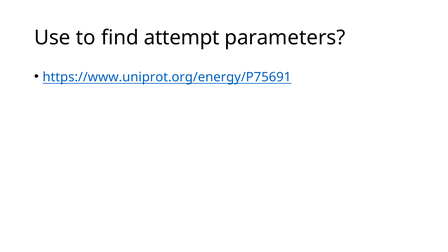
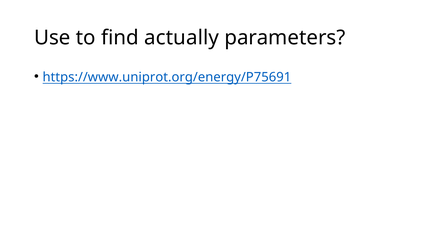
attempt: attempt -> actually (182, 38)
